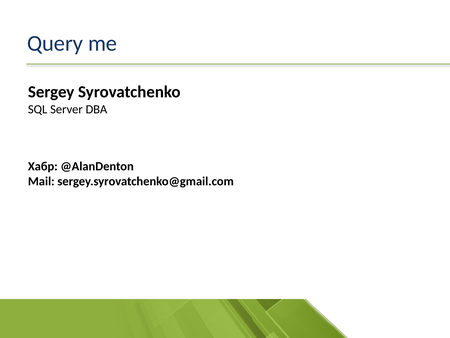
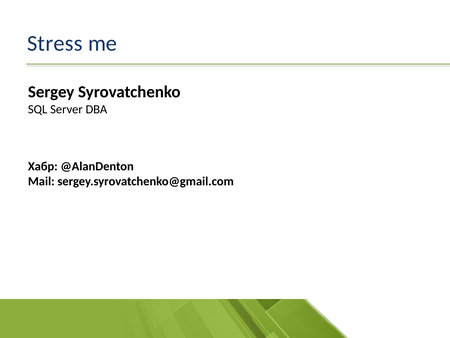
Query: Query -> Stress (55, 43)
